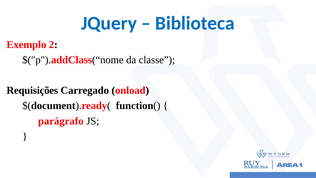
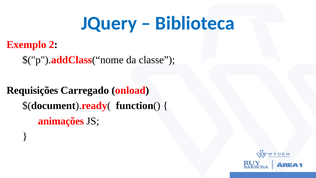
parágrafo: parágrafo -> animações (61, 121)
